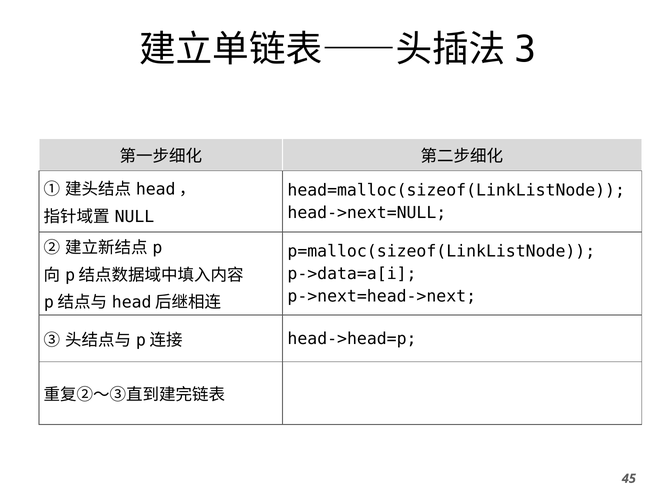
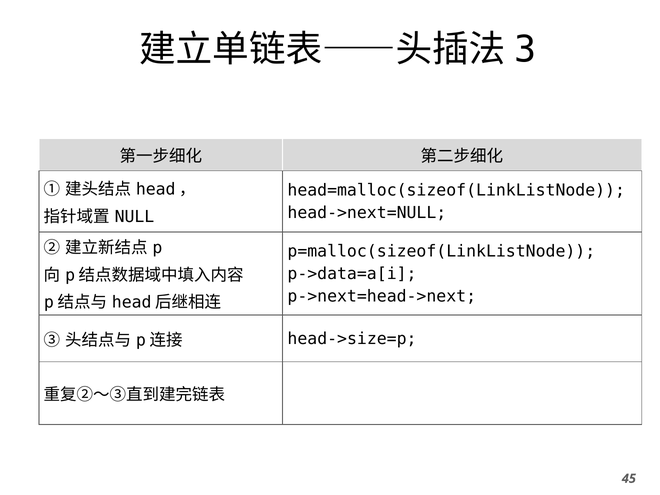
head->head=p: head->head=p -> head->size=p (352, 339)
